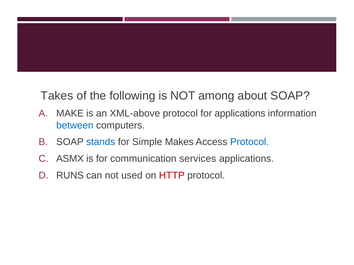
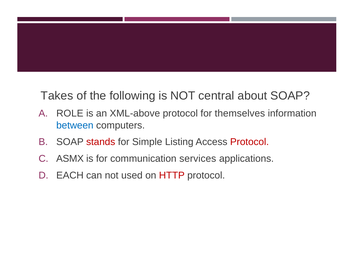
among: among -> central (216, 96)
MAKE: MAKE -> ROLE (70, 114)
for applications: applications -> themselves (240, 114)
stands colour: blue -> red (101, 142)
Makes: Makes -> Listing (179, 142)
Protocol colour: blue -> red (250, 142)
RUNS: RUNS -> EACH (70, 176)
